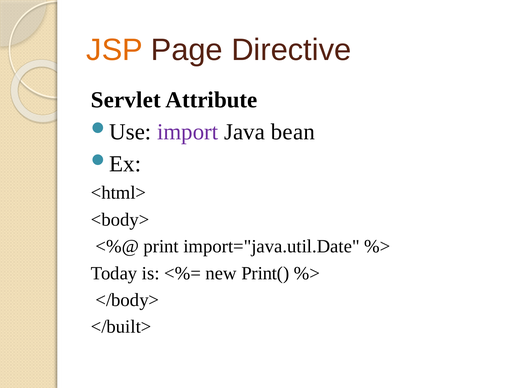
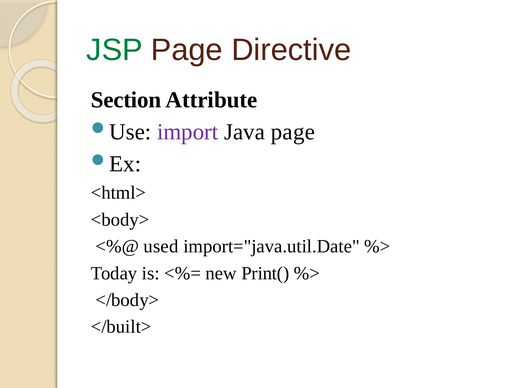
JSP colour: orange -> green (115, 50)
Servlet: Servlet -> Section (126, 100)
Java bean: bean -> page (293, 132)
print: print -> used (161, 246)
